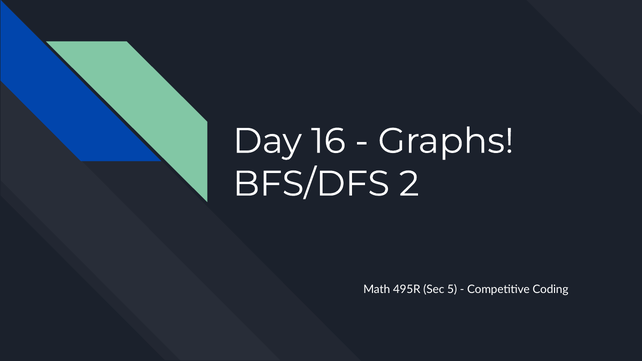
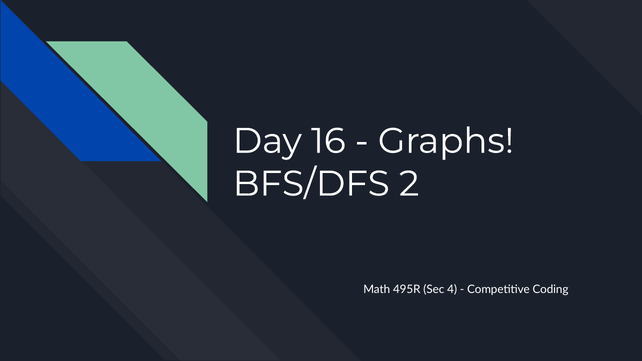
5: 5 -> 4 (452, 290)
